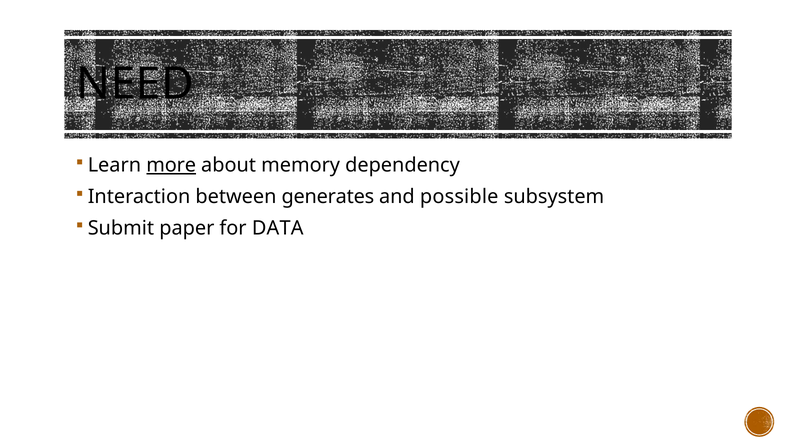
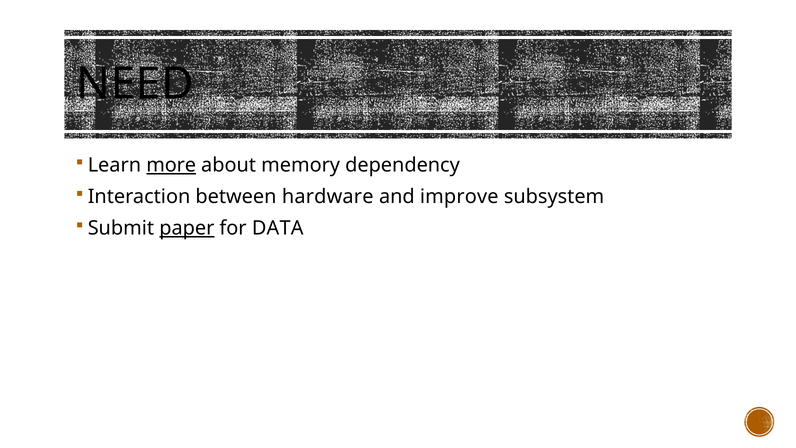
generates: generates -> hardware (328, 197)
possible: possible -> improve (459, 197)
paper underline: none -> present (187, 228)
